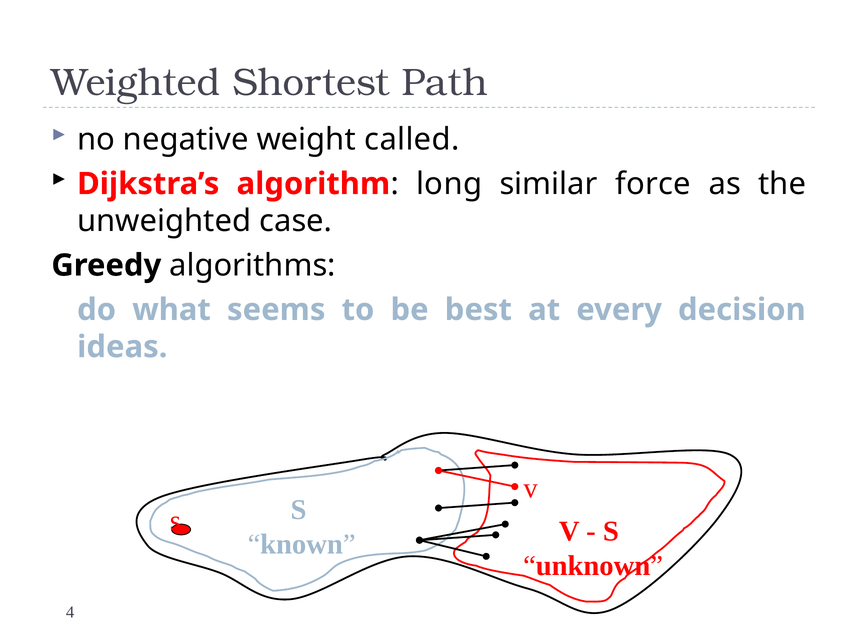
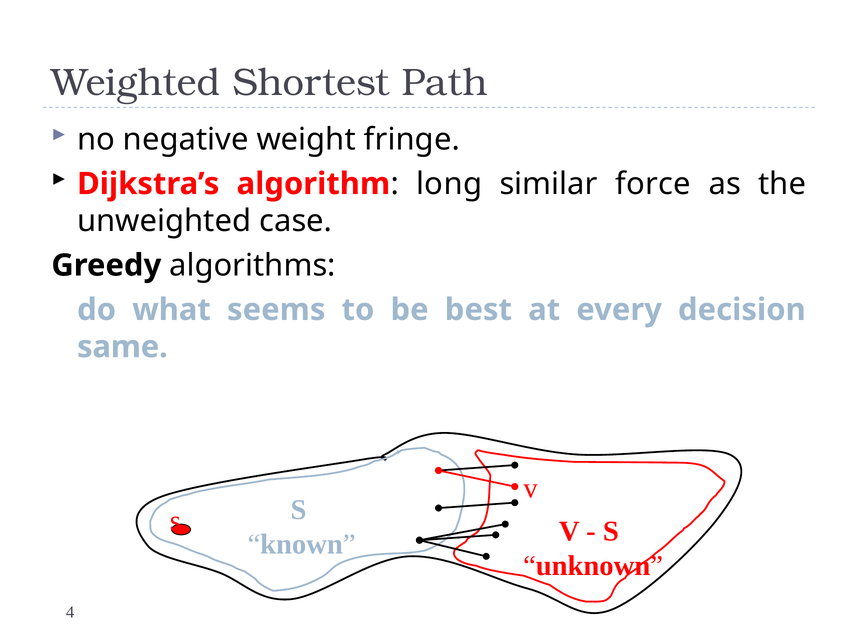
called: called -> fringe (412, 139)
ideas: ideas -> same (122, 347)
